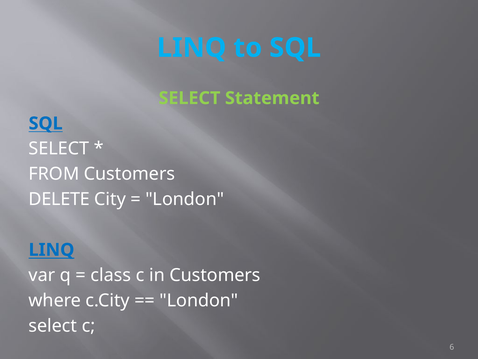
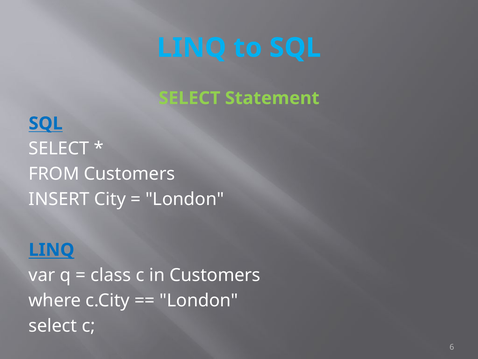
DELETE: DELETE -> INSERT (59, 199)
